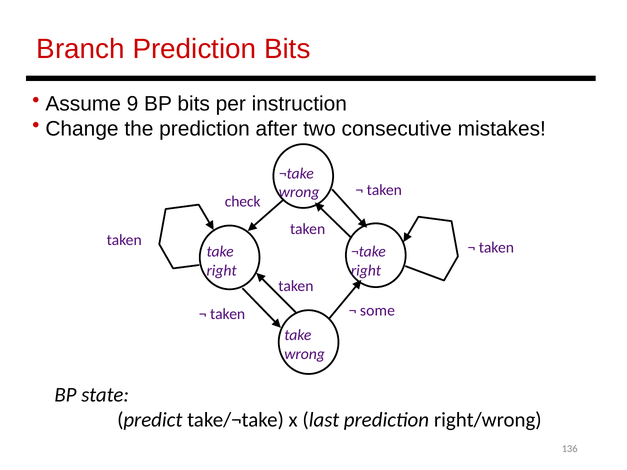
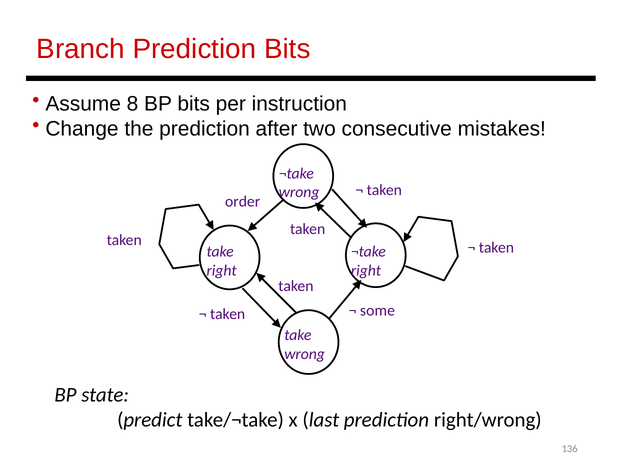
9: 9 -> 8 (133, 104)
check: check -> order (243, 202)
